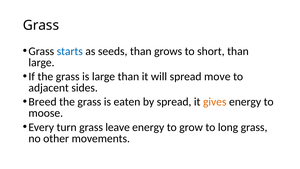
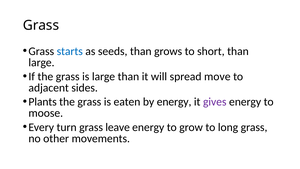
Breed: Breed -> Plants (43, 102)
by spread: spread -> energy (174, 102)
gives colour: orange -> purple (215, 102)
